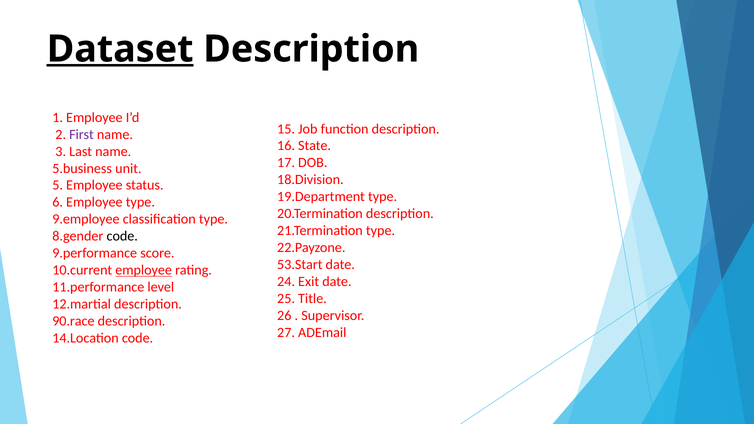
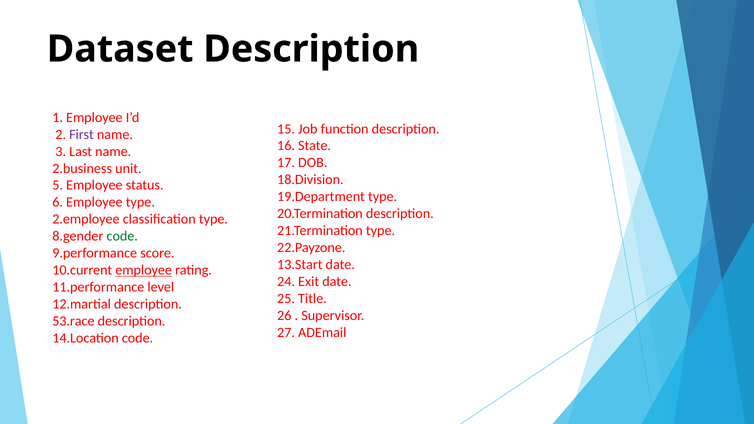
Dataset underline: present -> none (120, 49)
5.business: 5.business -> 2.business (82, 168)
9.employee: 9.employee -> 2.employee (86, 219)
code colour: black -> green (122, 236)
53.Start: 53.Start -> 13.Start (300, 265)
90.race: 90.race -> 53.race (73, 321)
